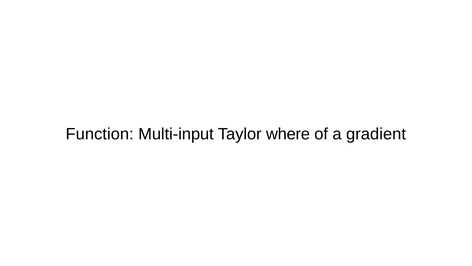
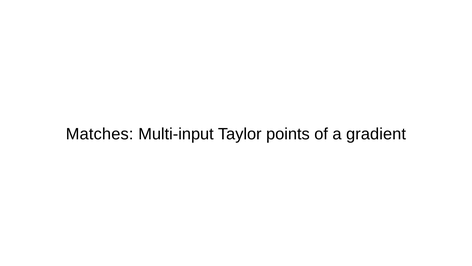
Function: Function -> Matches (100, 134)
where: where -> points (288, 134)
